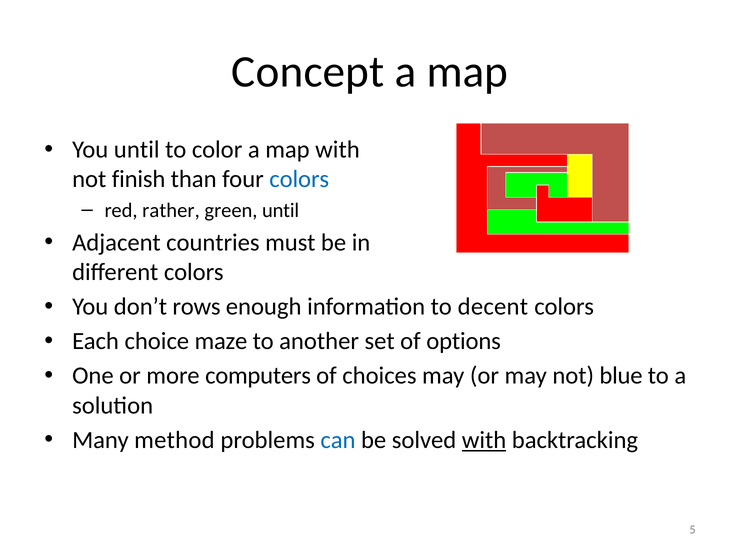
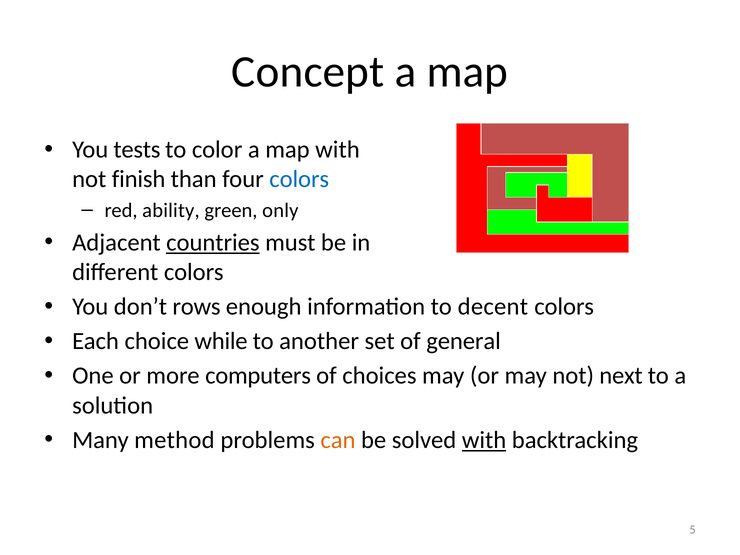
You until: until -> tests (137, 150)
rather: rather -> ability (171, 210)
green until: until -> only (280, 210)
countries underline: none -> present (213, 243)
maze: maze -> while (221, 341)
options: options -> general (464, 341)
blue: blue -> next (621, 376)
can colour: blue -> orange (338, 440)
